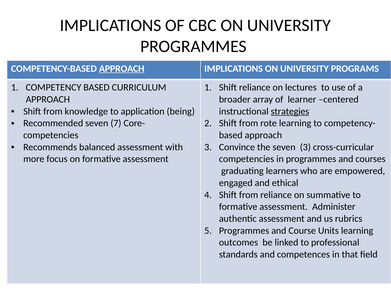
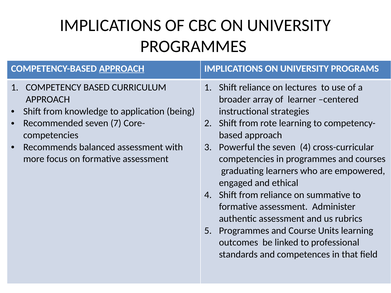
strategies underline: present -> none (290, 111)
Convince: Convince -> Powerful (237, 147)
seven 3: 3 -> 4 (305, 147)
